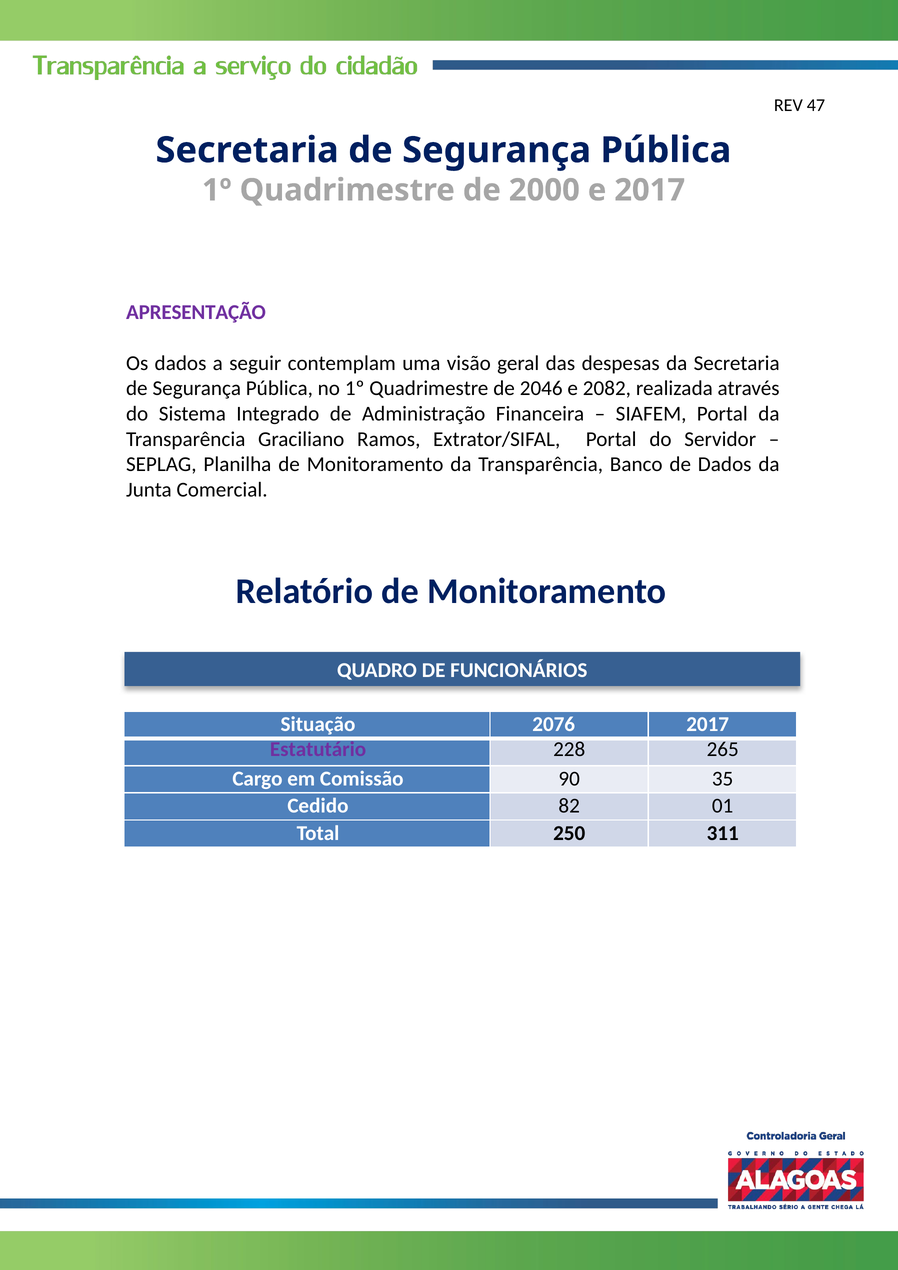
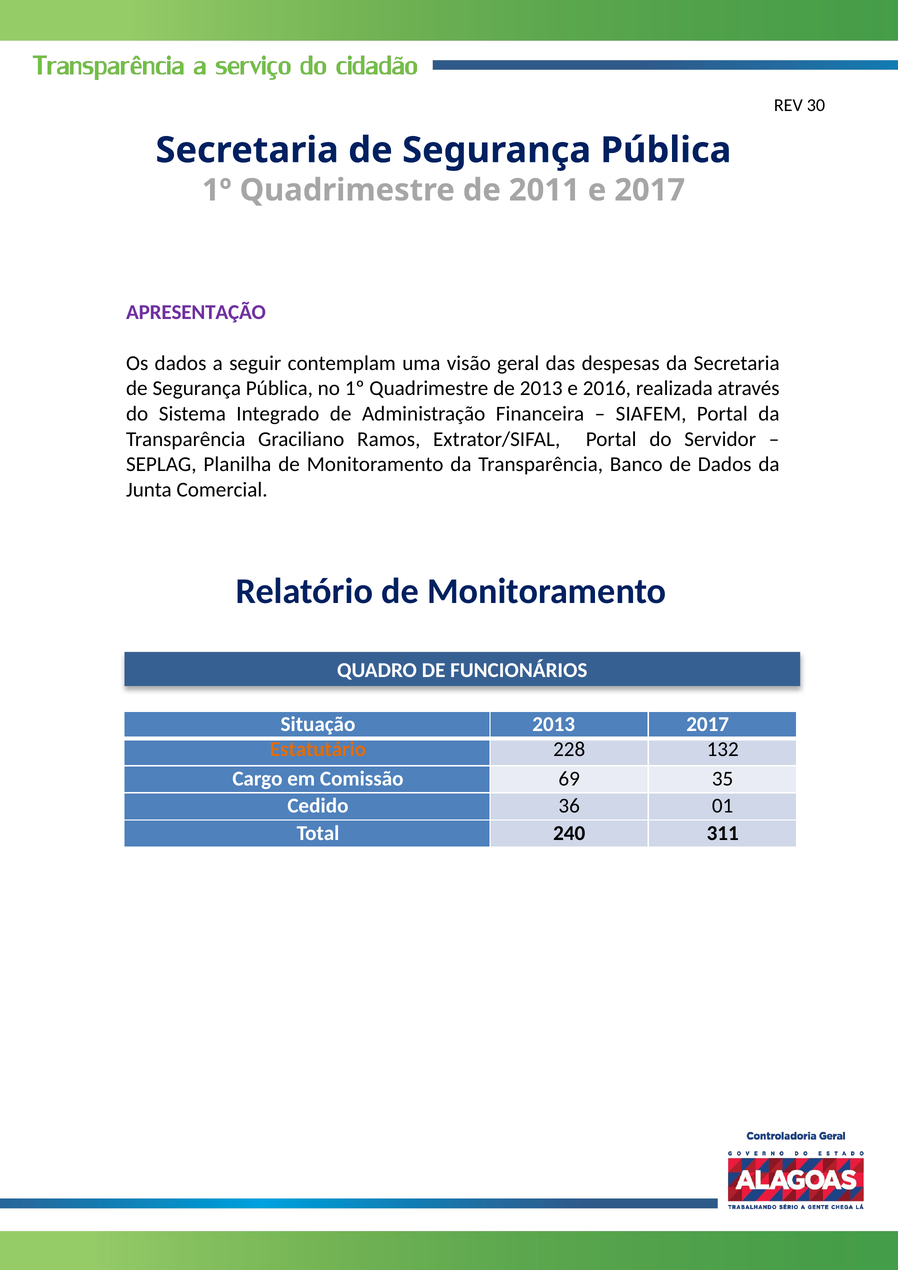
47: 47 -> 30 (816, 105)
2000: 2000 -> 2011 (544, 190)
de 2046: 2046 -> 2013 (541, 388)
2082: 2082 -> 2016 (607, 388)
Situação 2076: 2076 -> 2013 (554, 725)
Estatutário colour: purple -> orange (318, 749)
265: 265 -> 132 (723, 749)
90: 90 -> 69 (569, 779)
82: 82 -> 36 (569, 806)
250: 250 -> 240 (569, 833)
